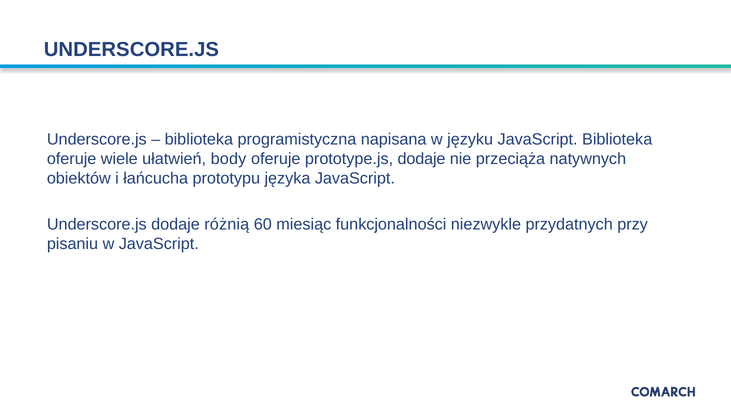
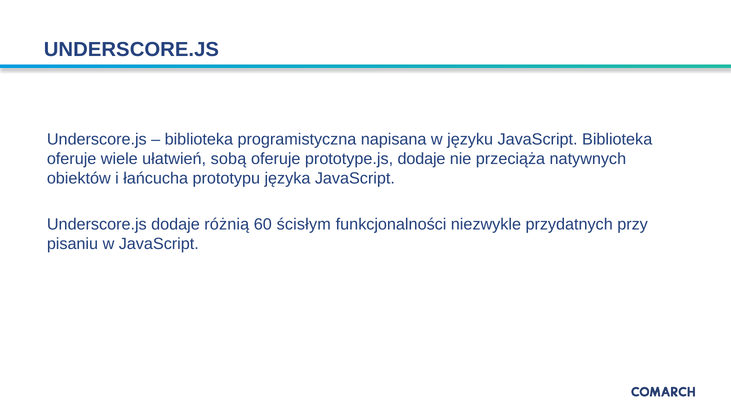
body: body -> sobą (228, 159)
miesiąc: miesiąc -> ścisłym (304, 225)
